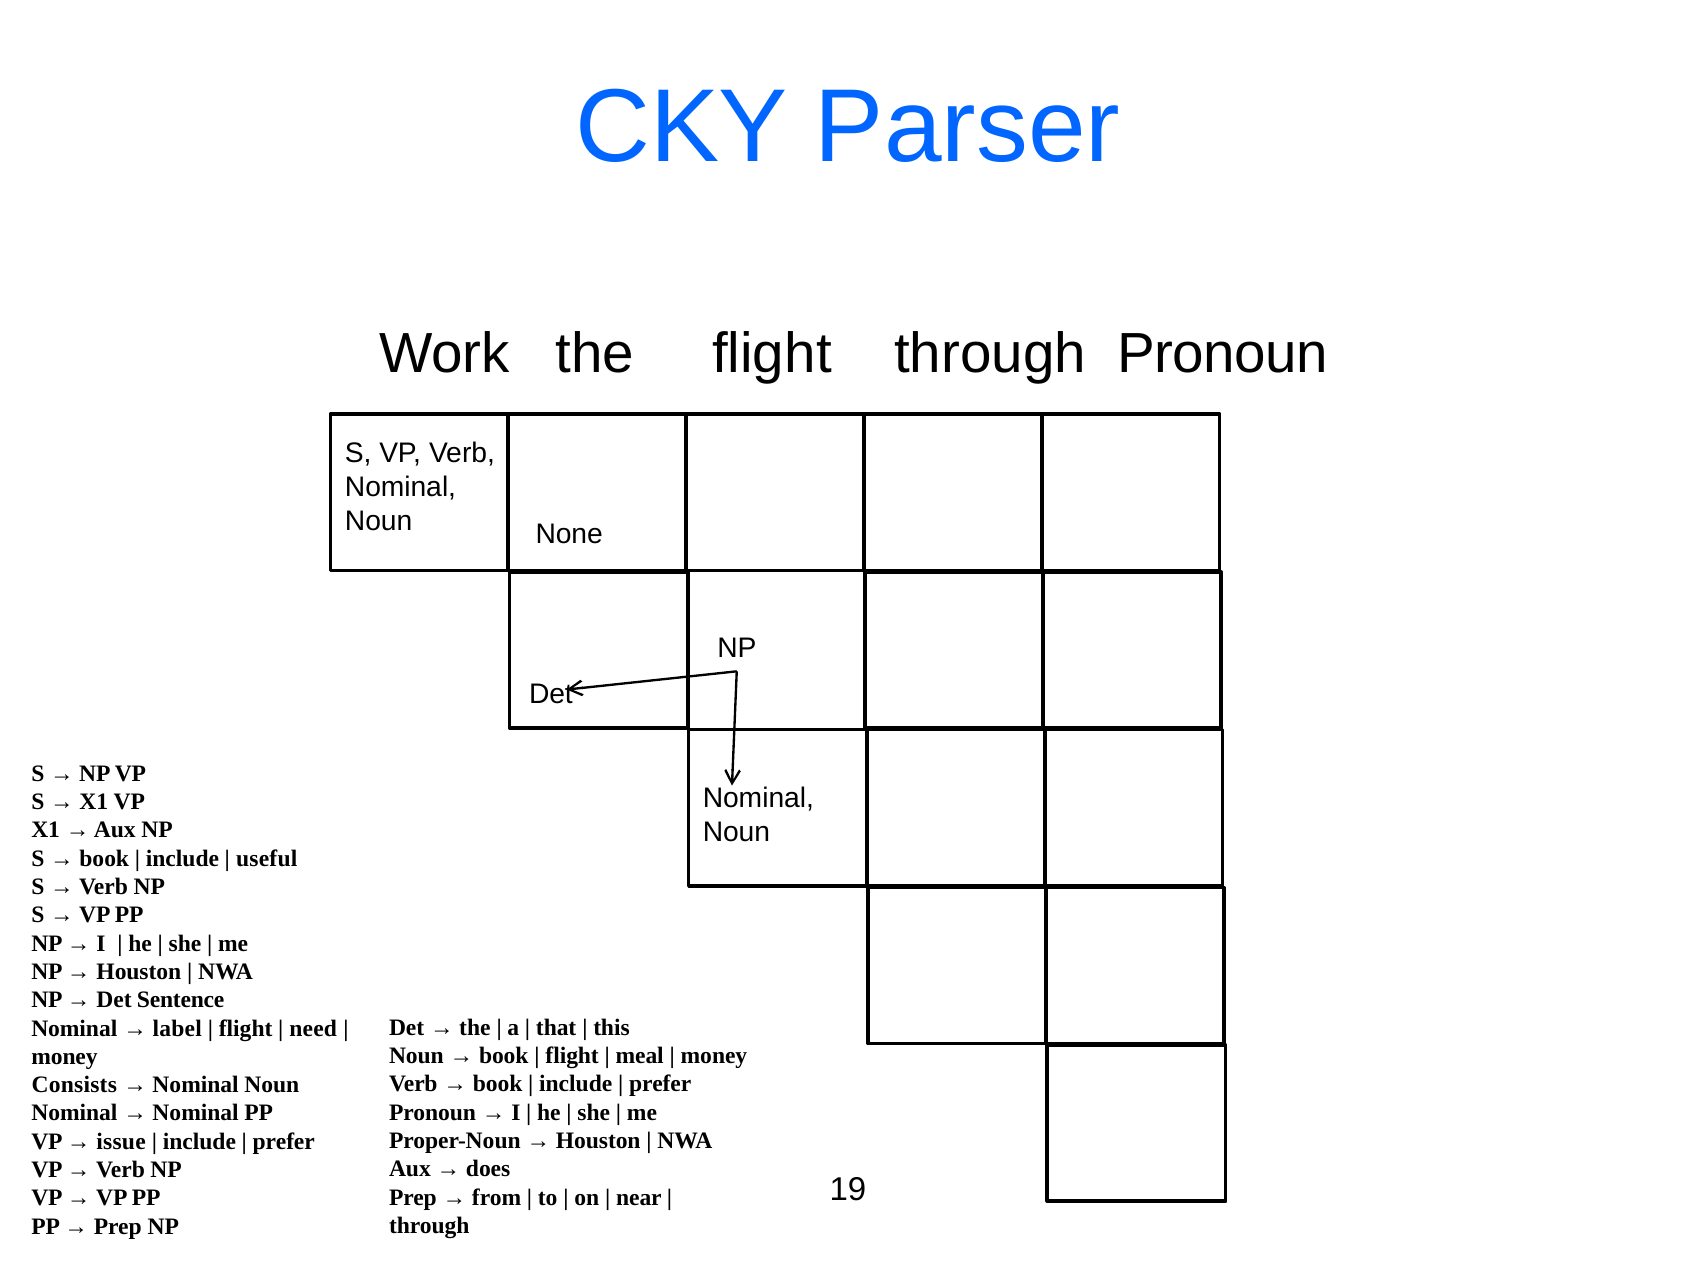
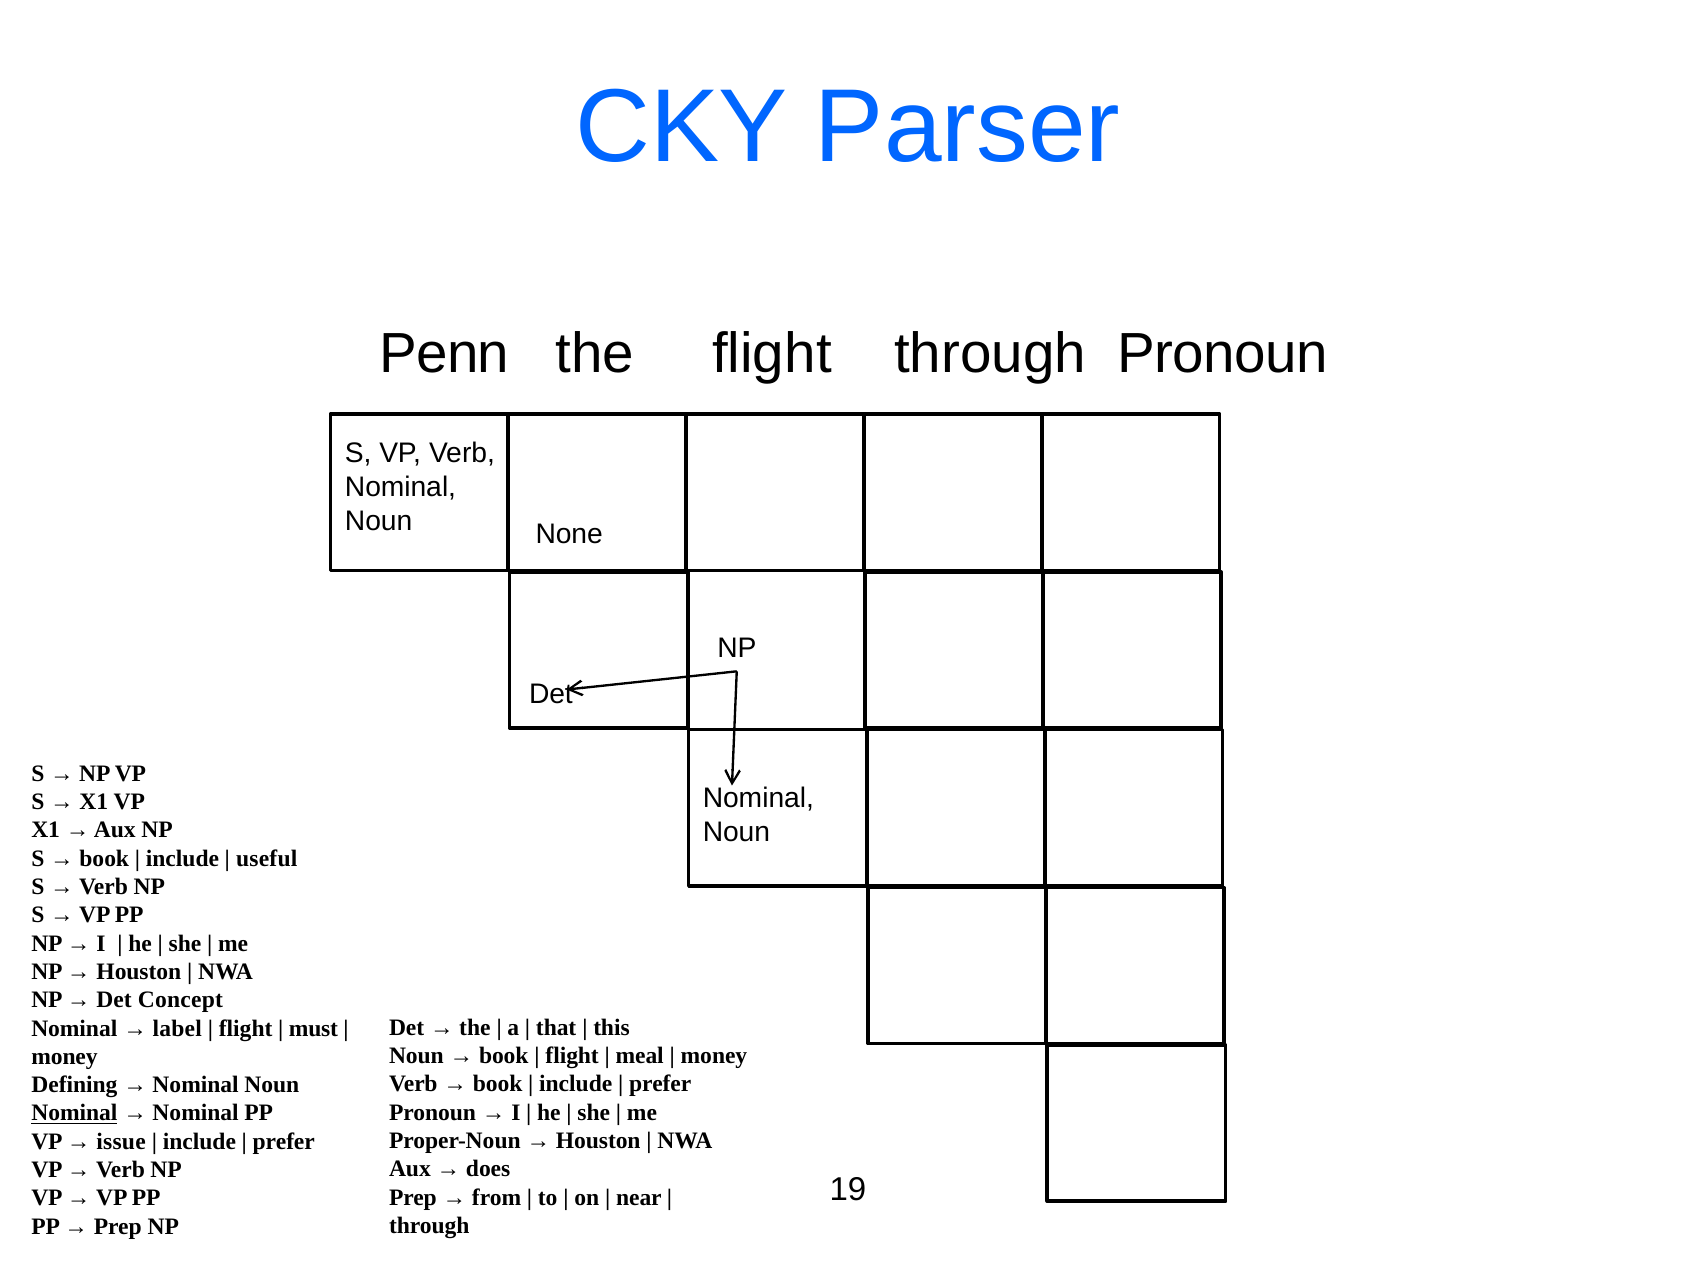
Work: Work -> Penn (444, 354)
Sentence: Sentence -> Concept (180, 1000)
need: need -> must (313, 1028)
Consists: Consists -> Defining (74, 1085)
Nominal underline: none -> present (74, 1113)
